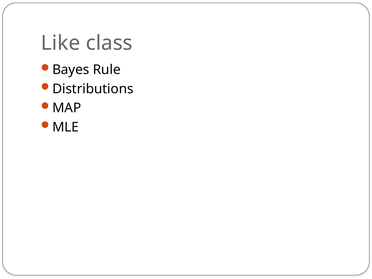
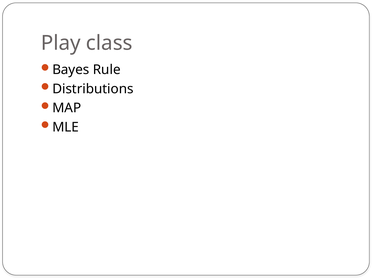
Like: Like -> Play (61, 43)
